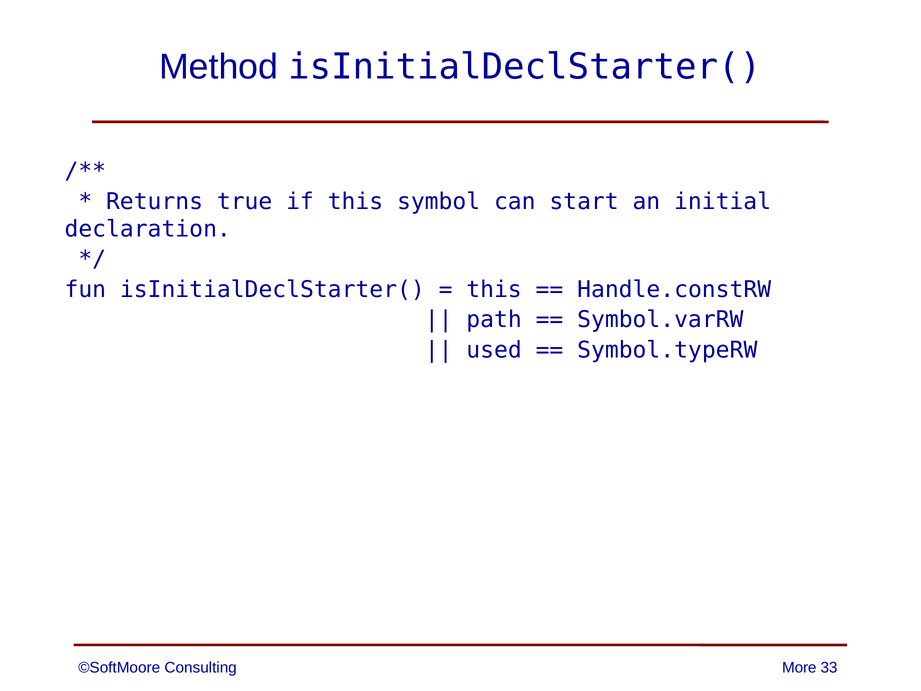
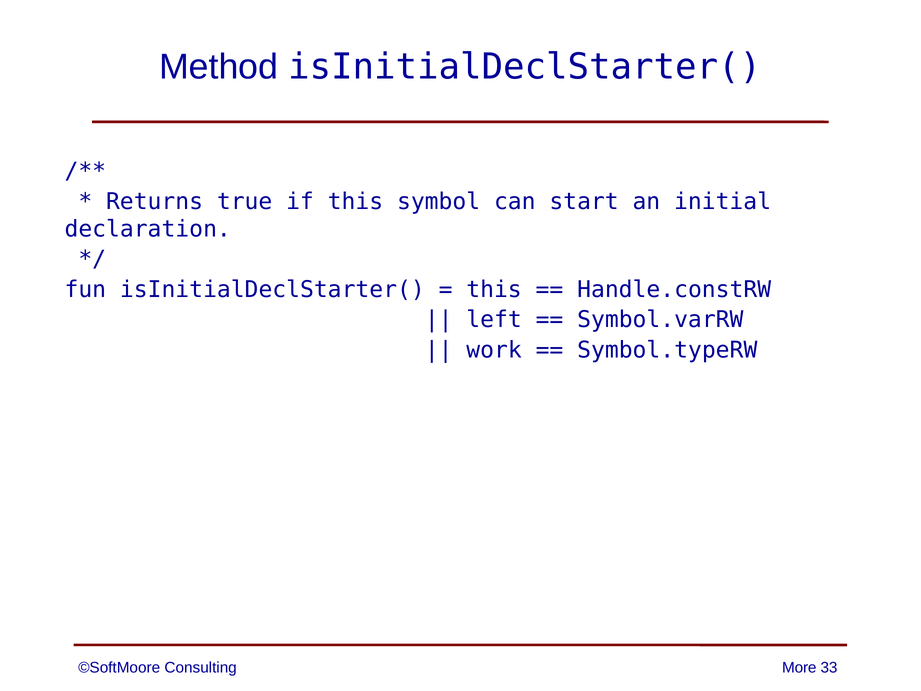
path: path -> left (494, 320)
used: used -> work (494, 350)
